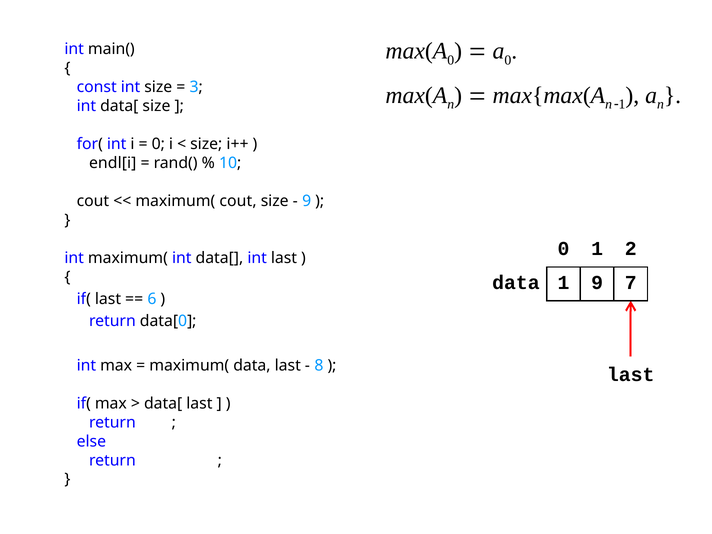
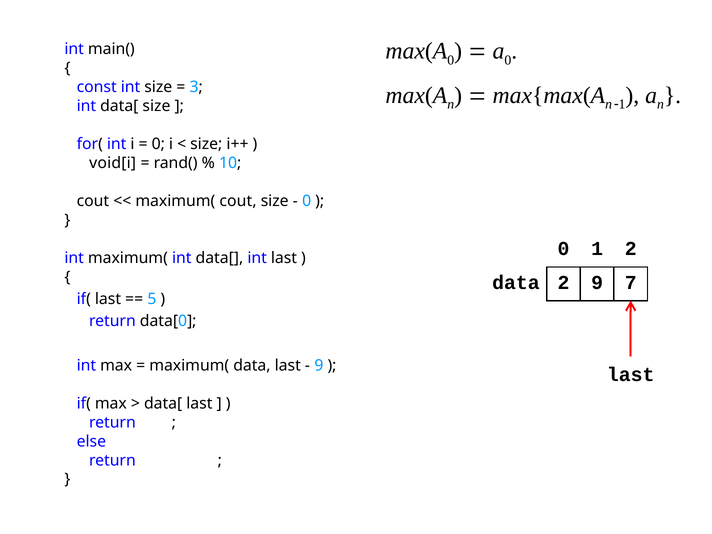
endl[i: endl[i -> void[i (113, 163)
9: 9 -> 0 (307, 201)
data 1: 1 -> 2 (563, 283)
6: 6 -> 5 (152, 299)
8: 8 -> 9 (319, 365)
